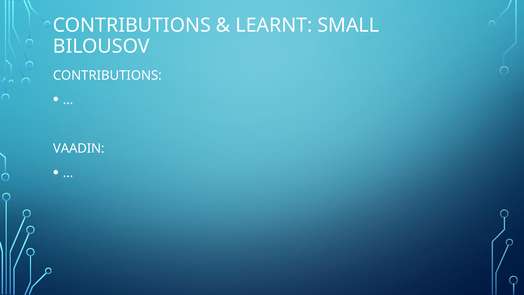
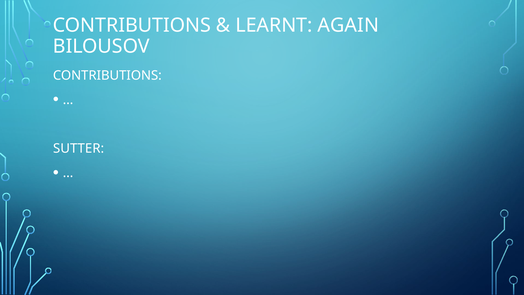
SMALL: SMALL -> AGAIN (348, 25)
VAADIN: VAADIN -> SUTTER (79, 148)
